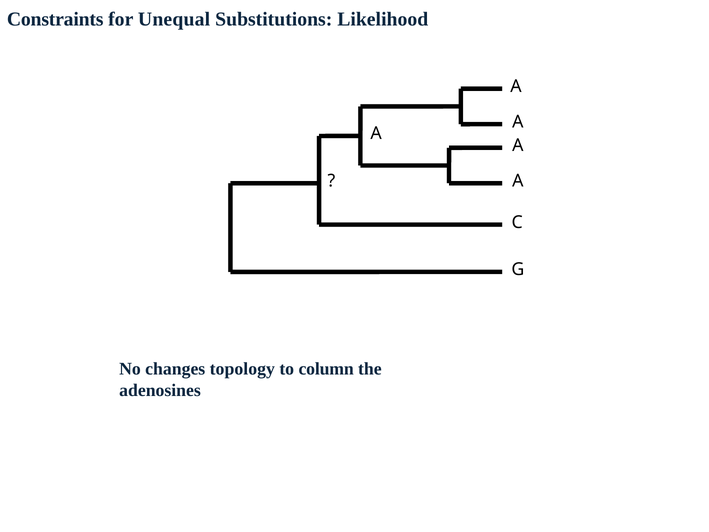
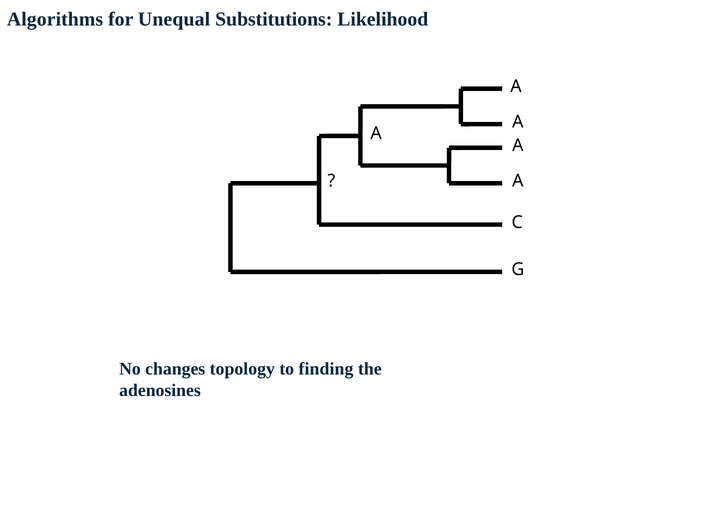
Constraints: Constraints -> Algorithms (55, 19)
column: column -> finding (326, 369)
